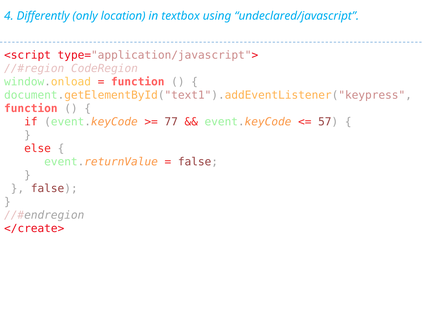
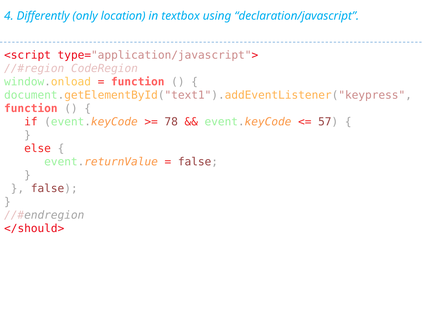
undeclared/javascript: undeclared/javascript -> declaration/javascript (297, 16)
77: 77 -> 78 (171, 122)
</create>: </create> -> </should> (34, 229)
